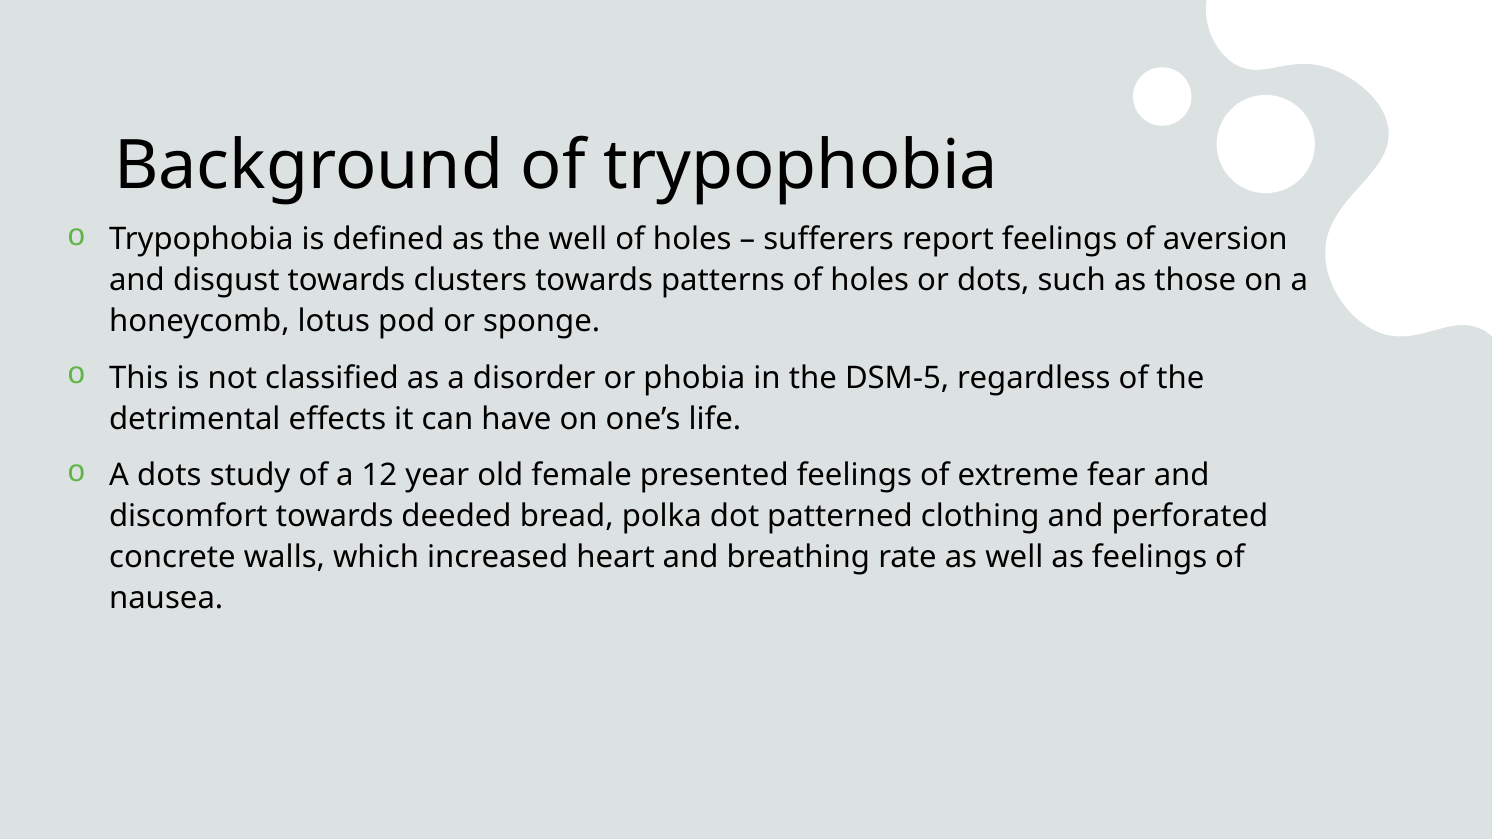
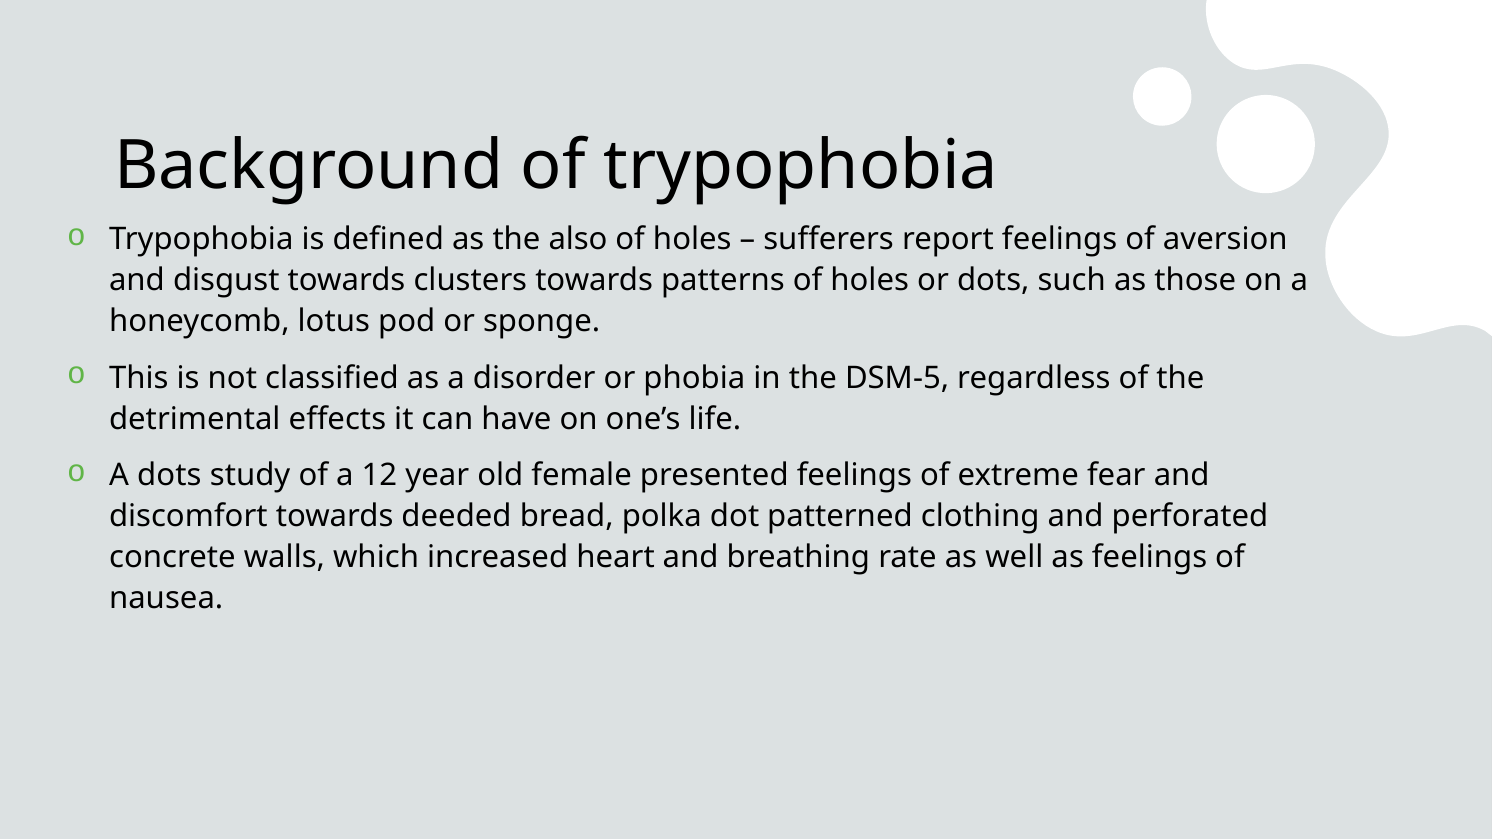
the well: well -> also (578, 239)
